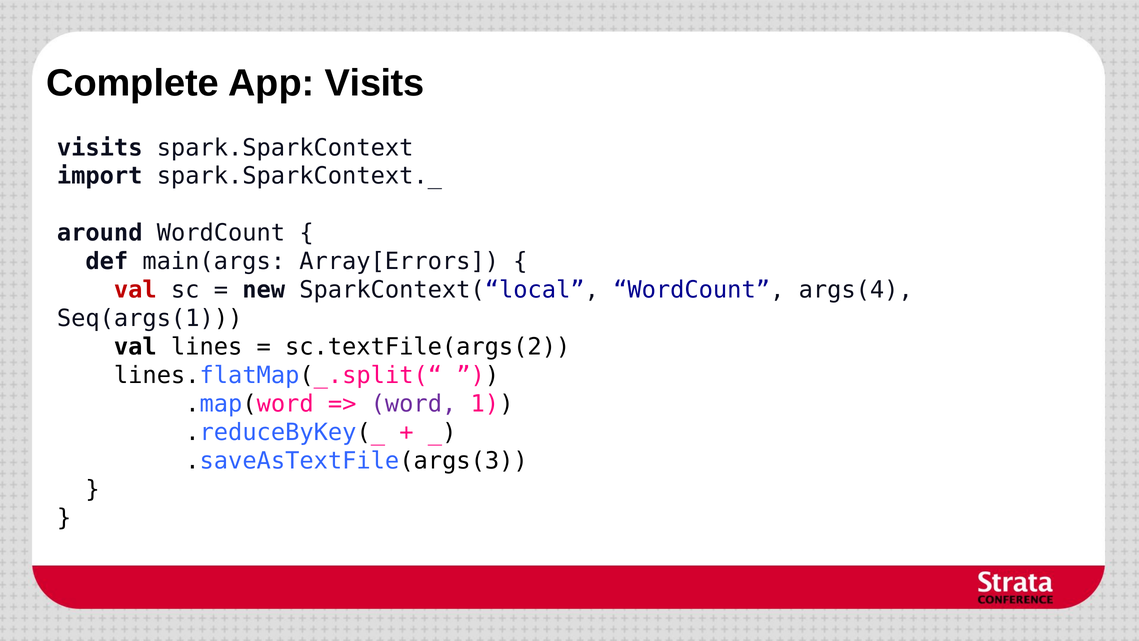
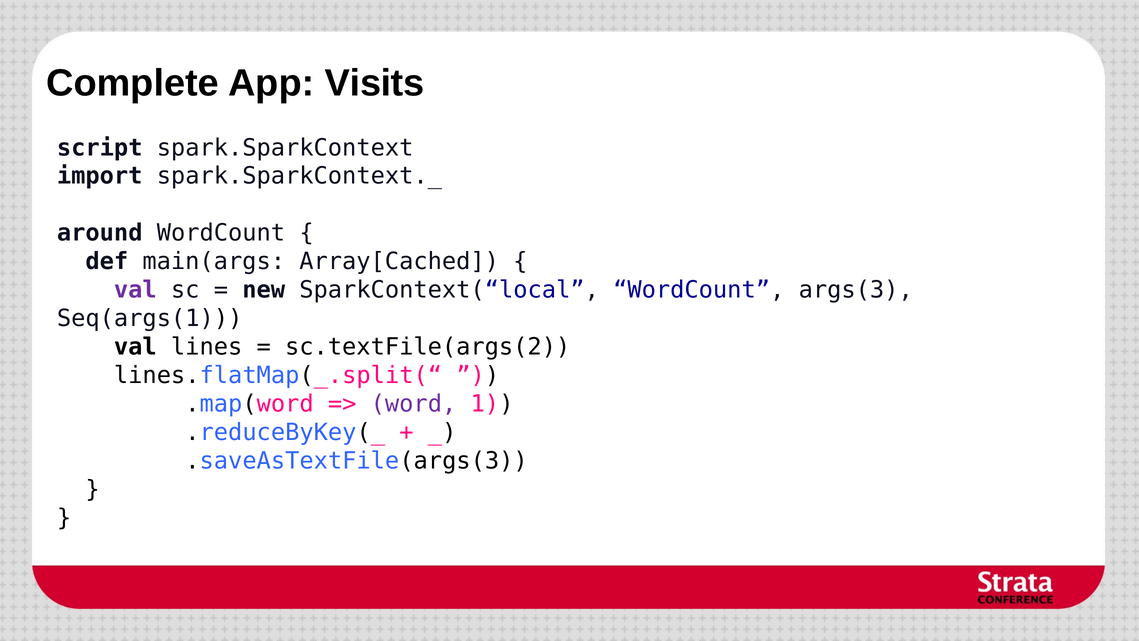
visits: visits -> script (100, 148)
Array[Errors: Array[Errors -> Array[Cached (399, 261)
val colour: red -> purple (135, 290)
args(4: args(4 -> args(3 (856, 290)
